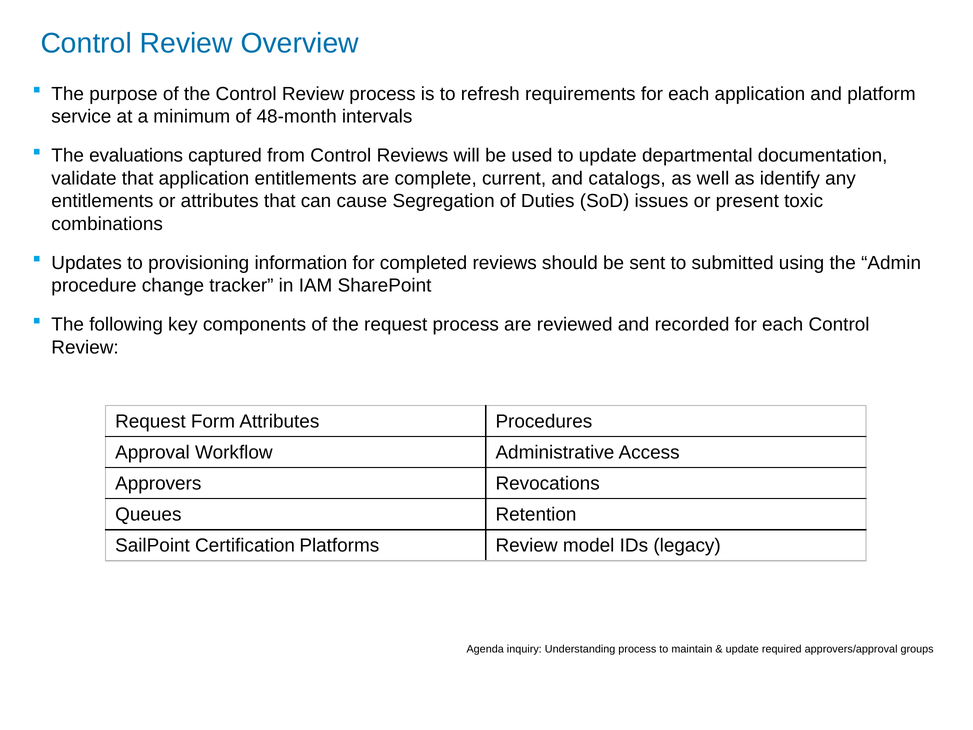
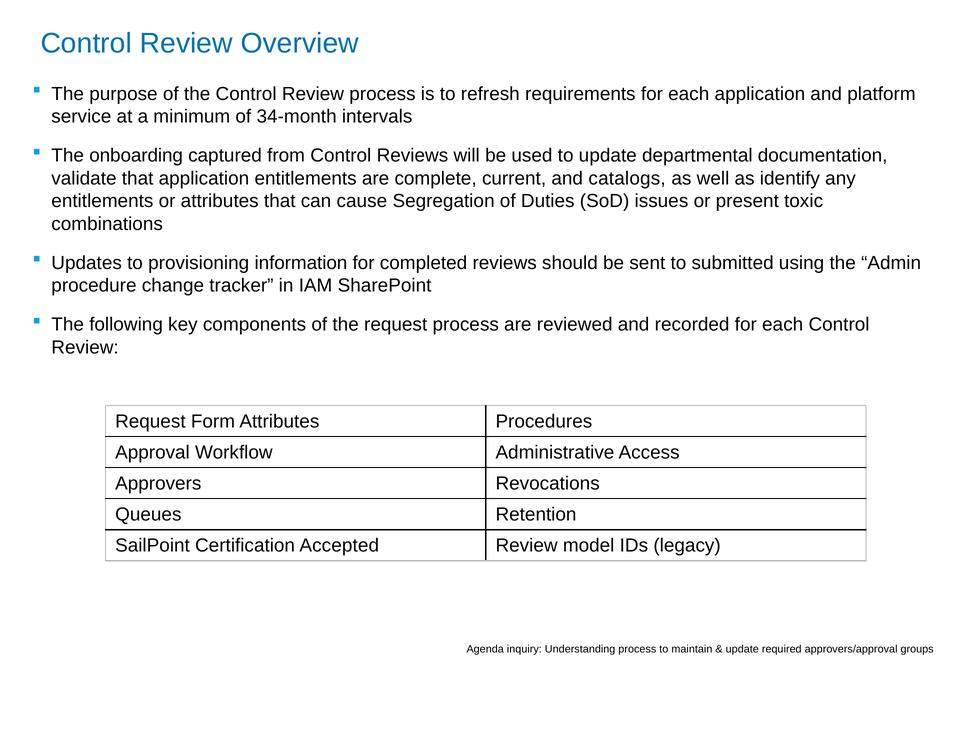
48-month: 48-month -> 34-month (297, 117)
evaluations: evaluations -> onboarding (136, 156)
Platforms: Platforms -> Accepted (339, 545)
